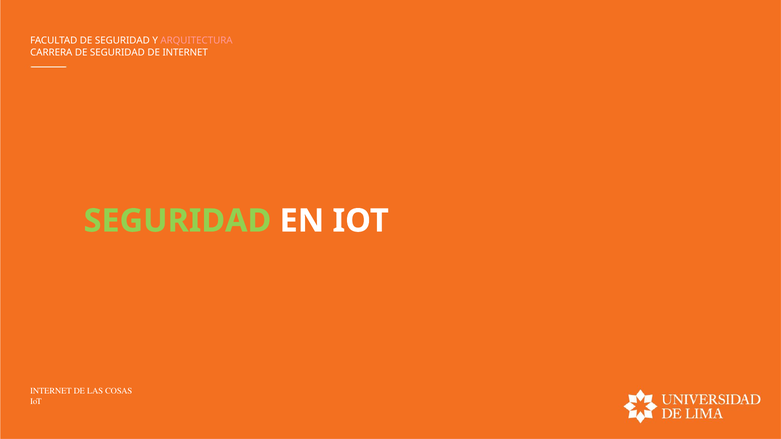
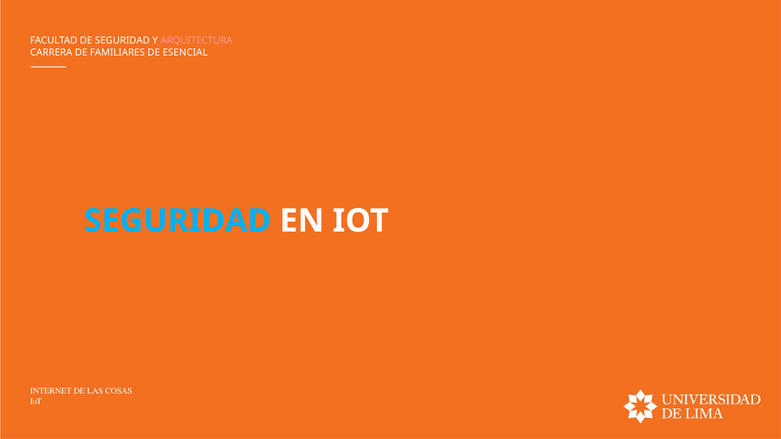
CARRERA DE SEGURIDAD: SEGURIDAD -> FAMILIARES (117, 52)
DE INTERNET: INTERNET -> ESENCIAL (185, 52)
SEGURIDAD colour: light green -> light blue (177, 221)
